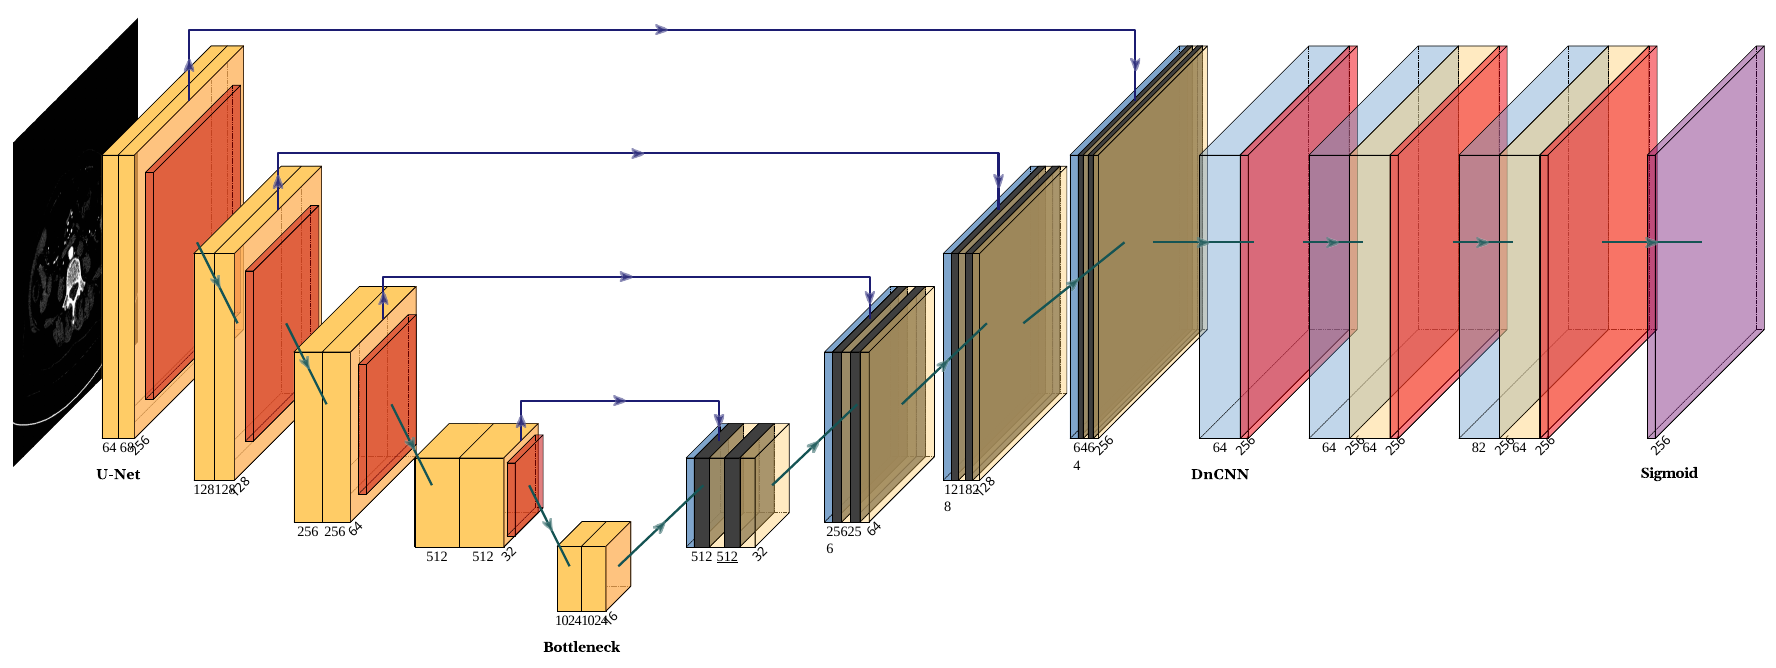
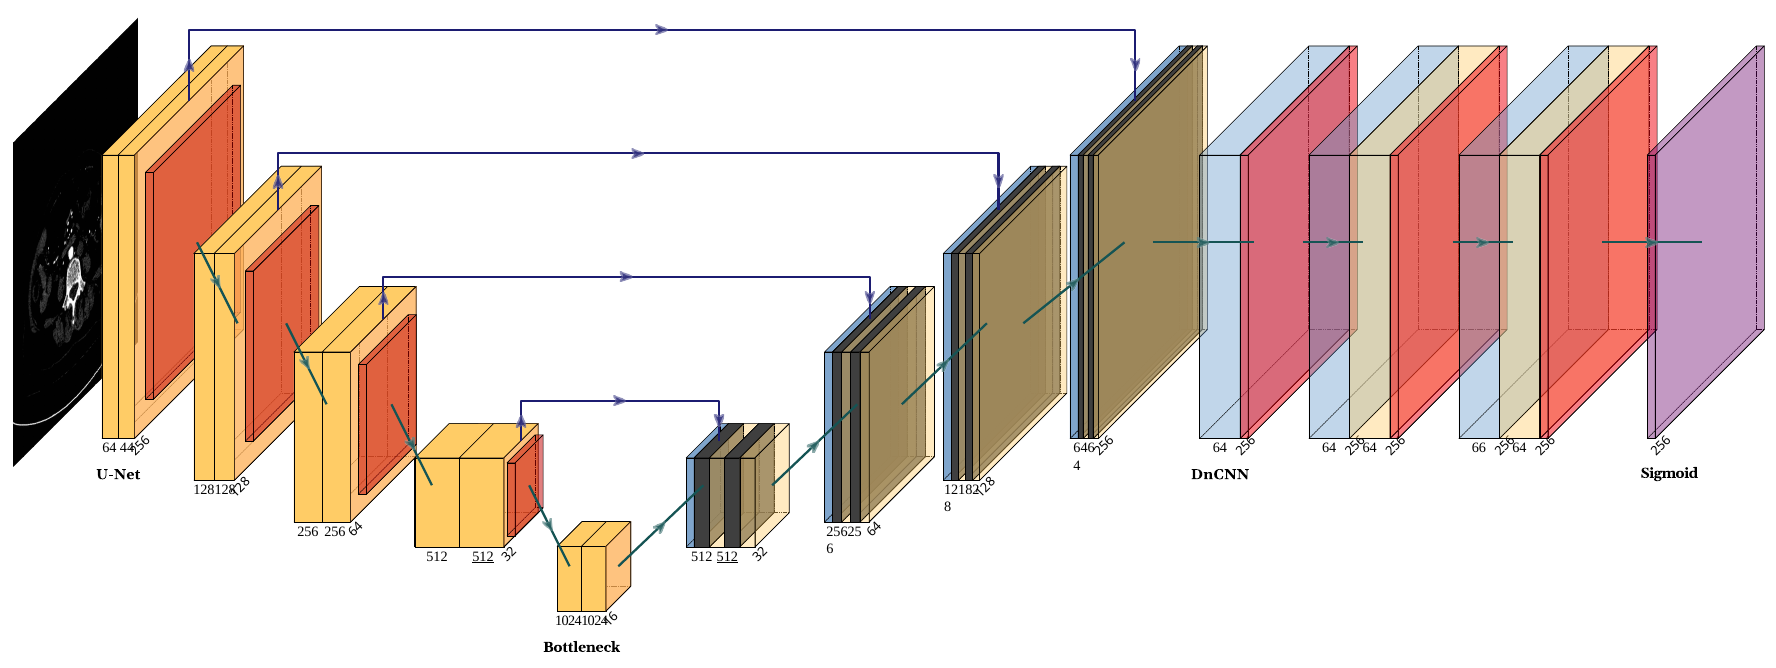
82: 82 -> 66 (1479, 448)
68: 68 -> 44 (127, 448)
512 underline: none -> present (483, 556)
